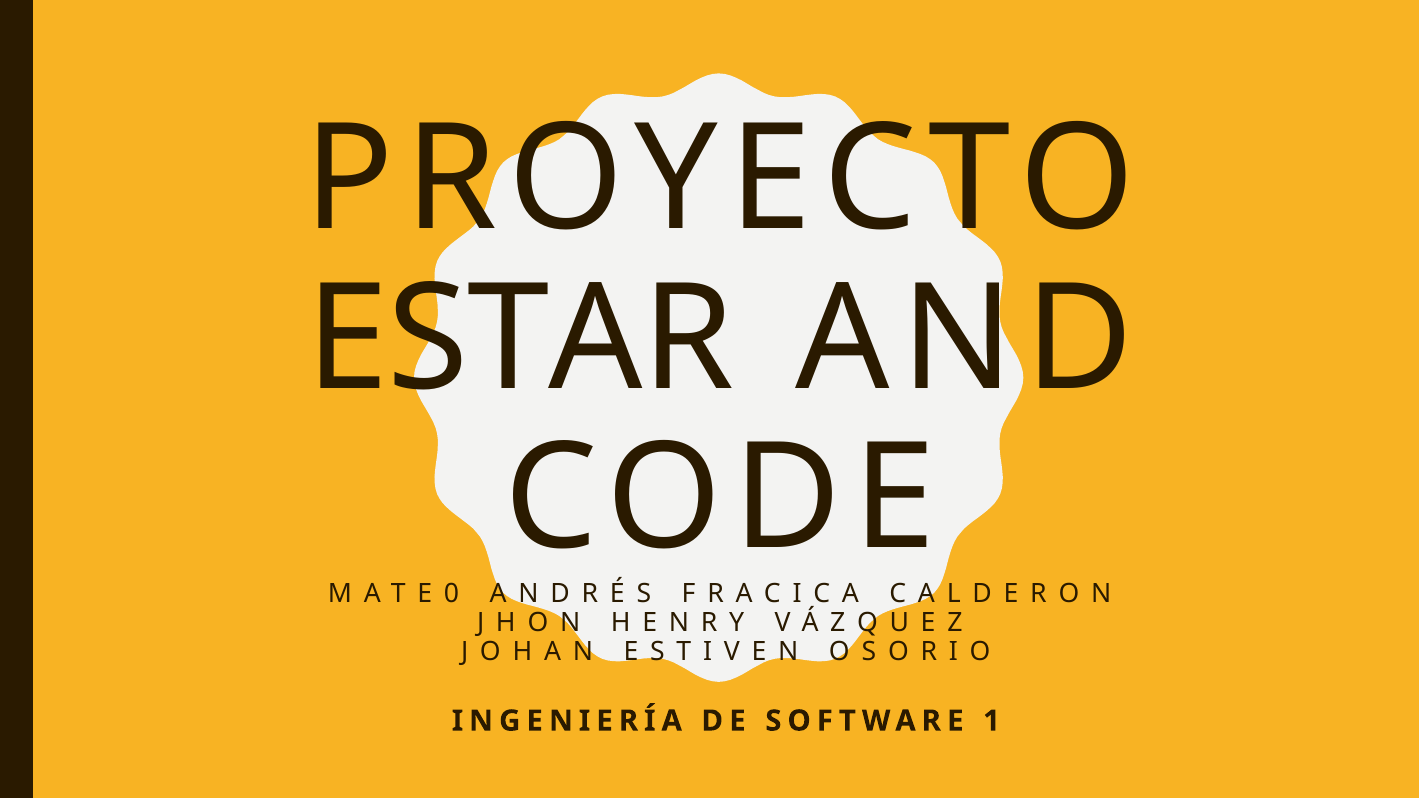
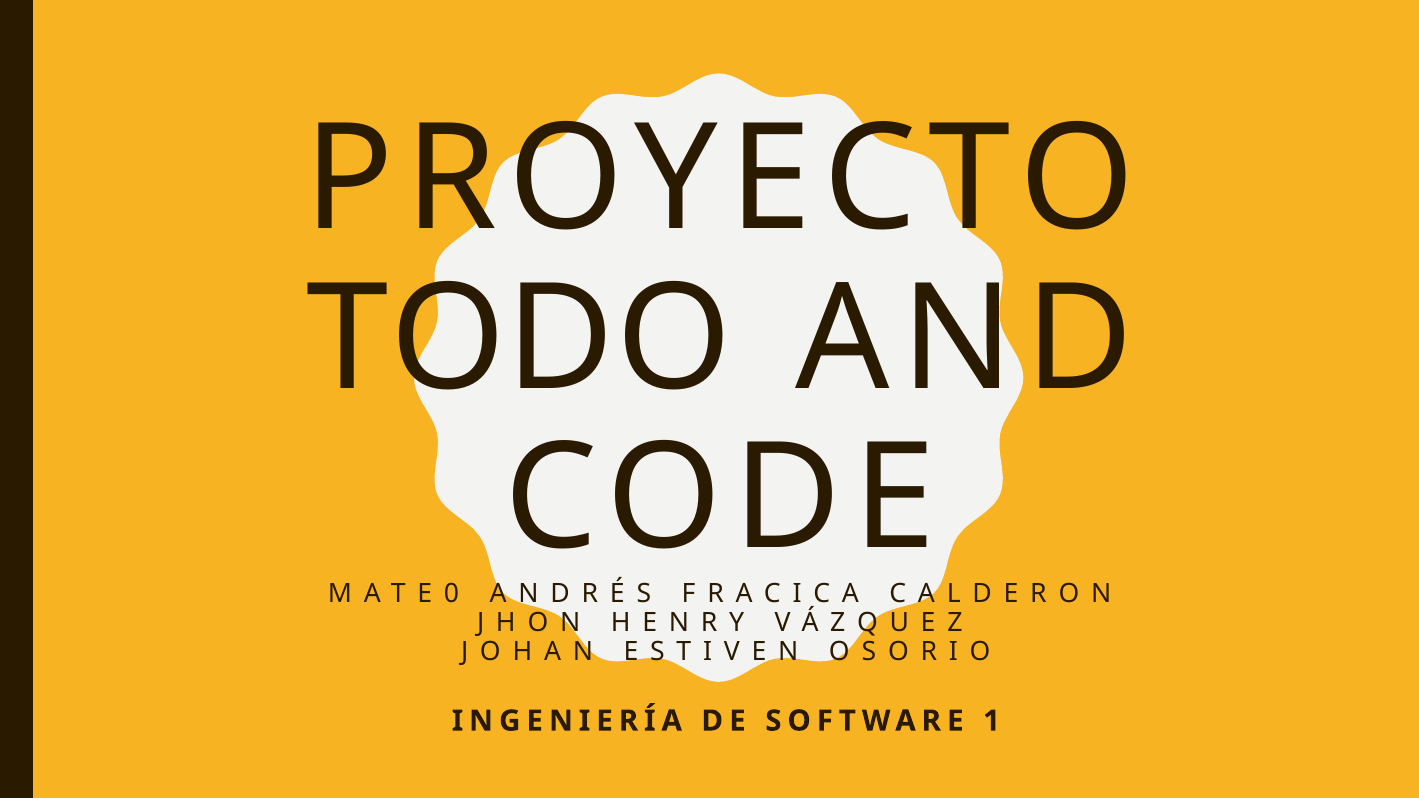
ESTAR: ESTAR -> TODO (519, 340)
